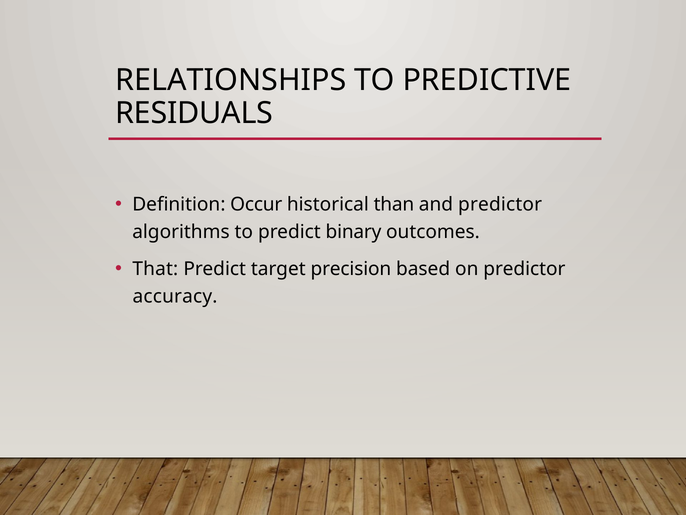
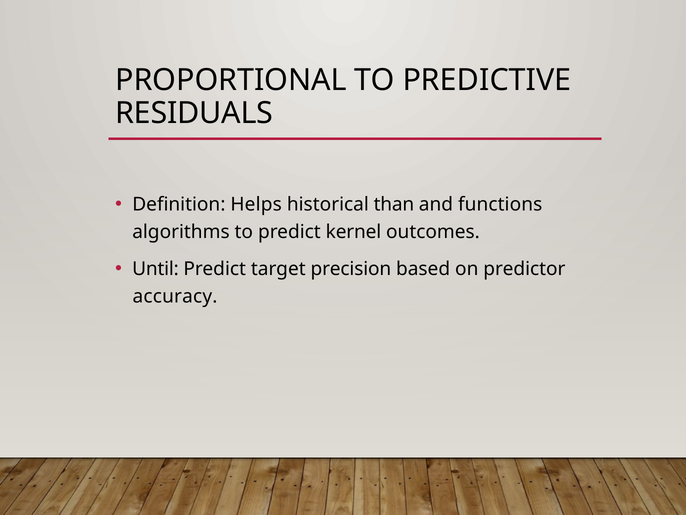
RELATIONSHIPS: RELATIONSHIPS -> PROPORTIONAL (231, 80)
Occur: Occur -> Helps (256, 204)
and predictor: predictor -> functions (500, 204)
binary: binary -> kernel (353, 232)
That: That -> Until (155, 269)
